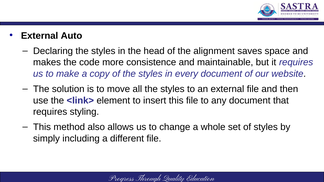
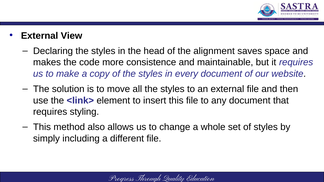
Auto: Auto -> View (72, 36)
